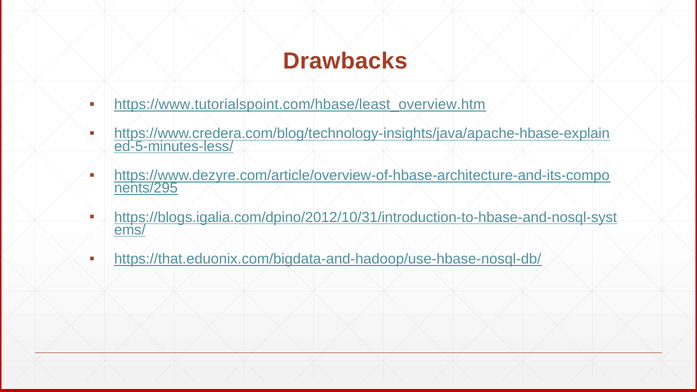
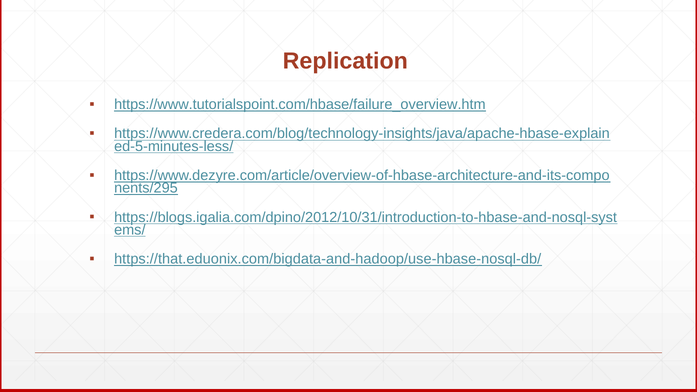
Drawbacks: Drawbacks -> Replication (345, 61)
https://www.tutorialspoint.com/hbase/least_overview.htm: https://www.tutorialspoint.com/hbase/least_overview.htm -> https://www.tutorialspoint.com/hbase/failure_overview.htm (300, 104)
